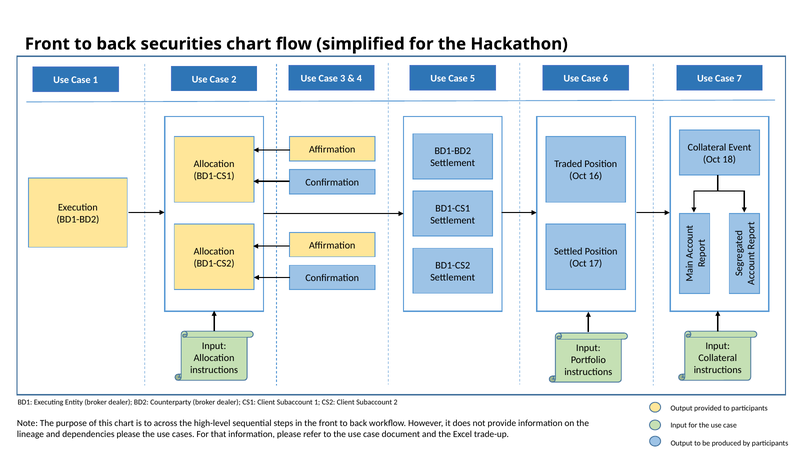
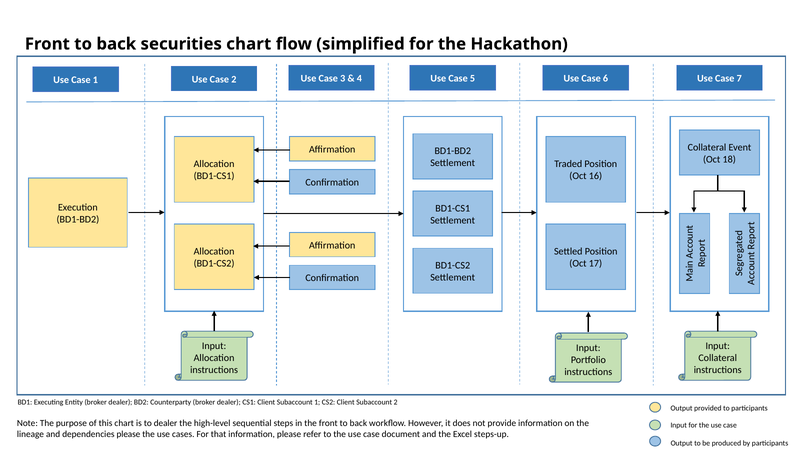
to across: across -> dealer (166, 423)
trade-up: trade-up -> steps-up (491, 434)
